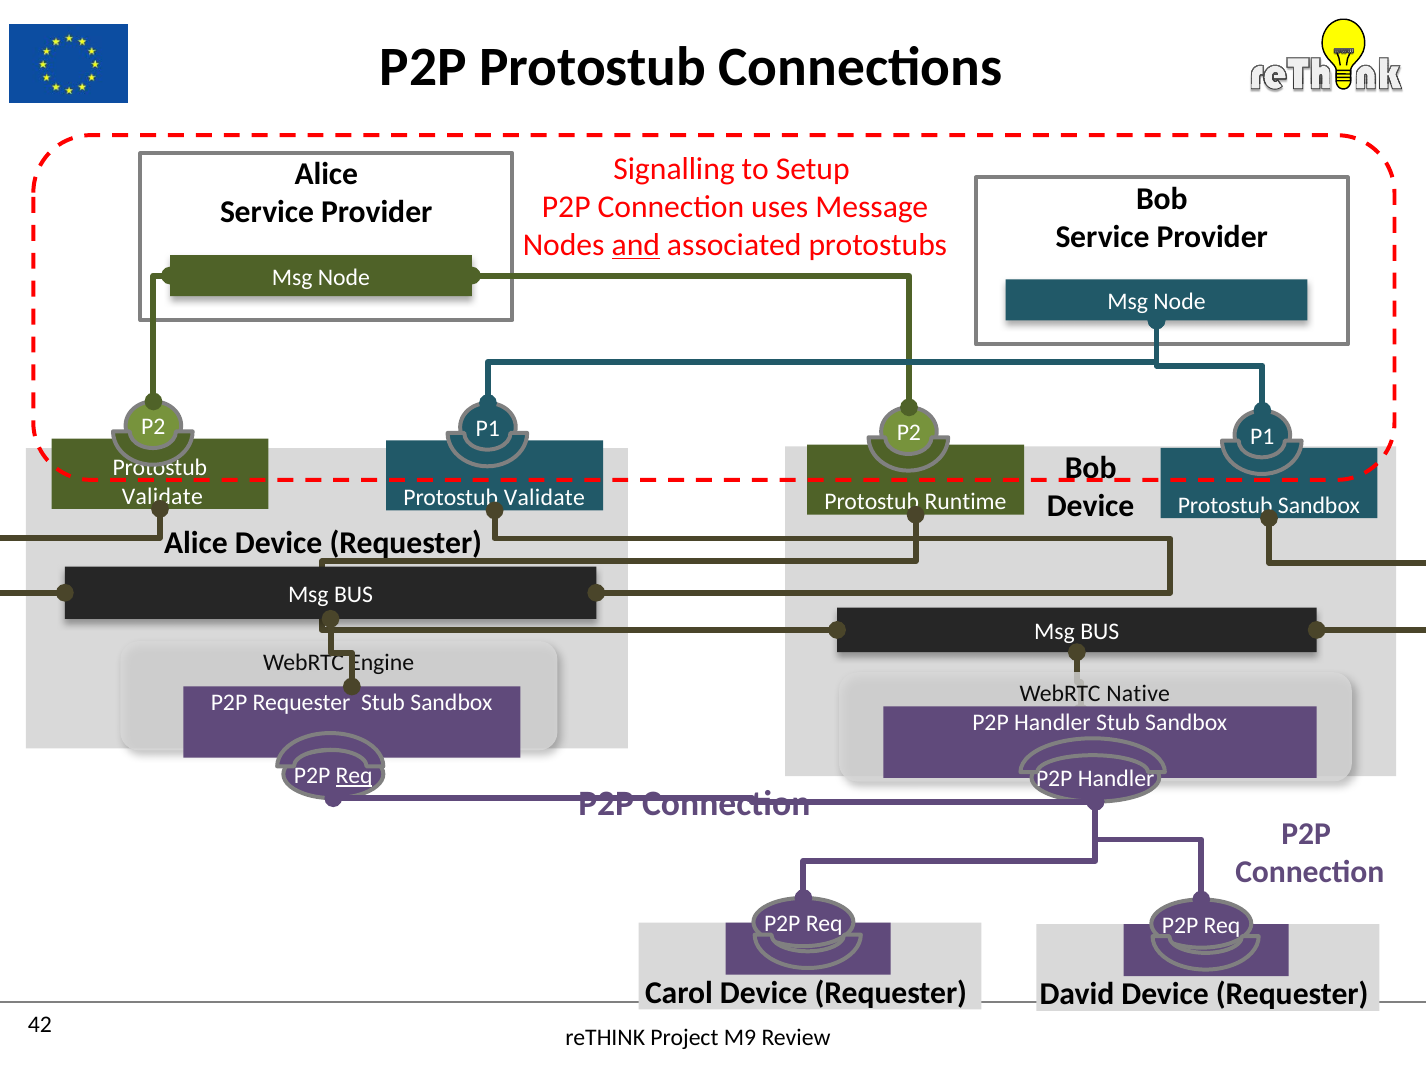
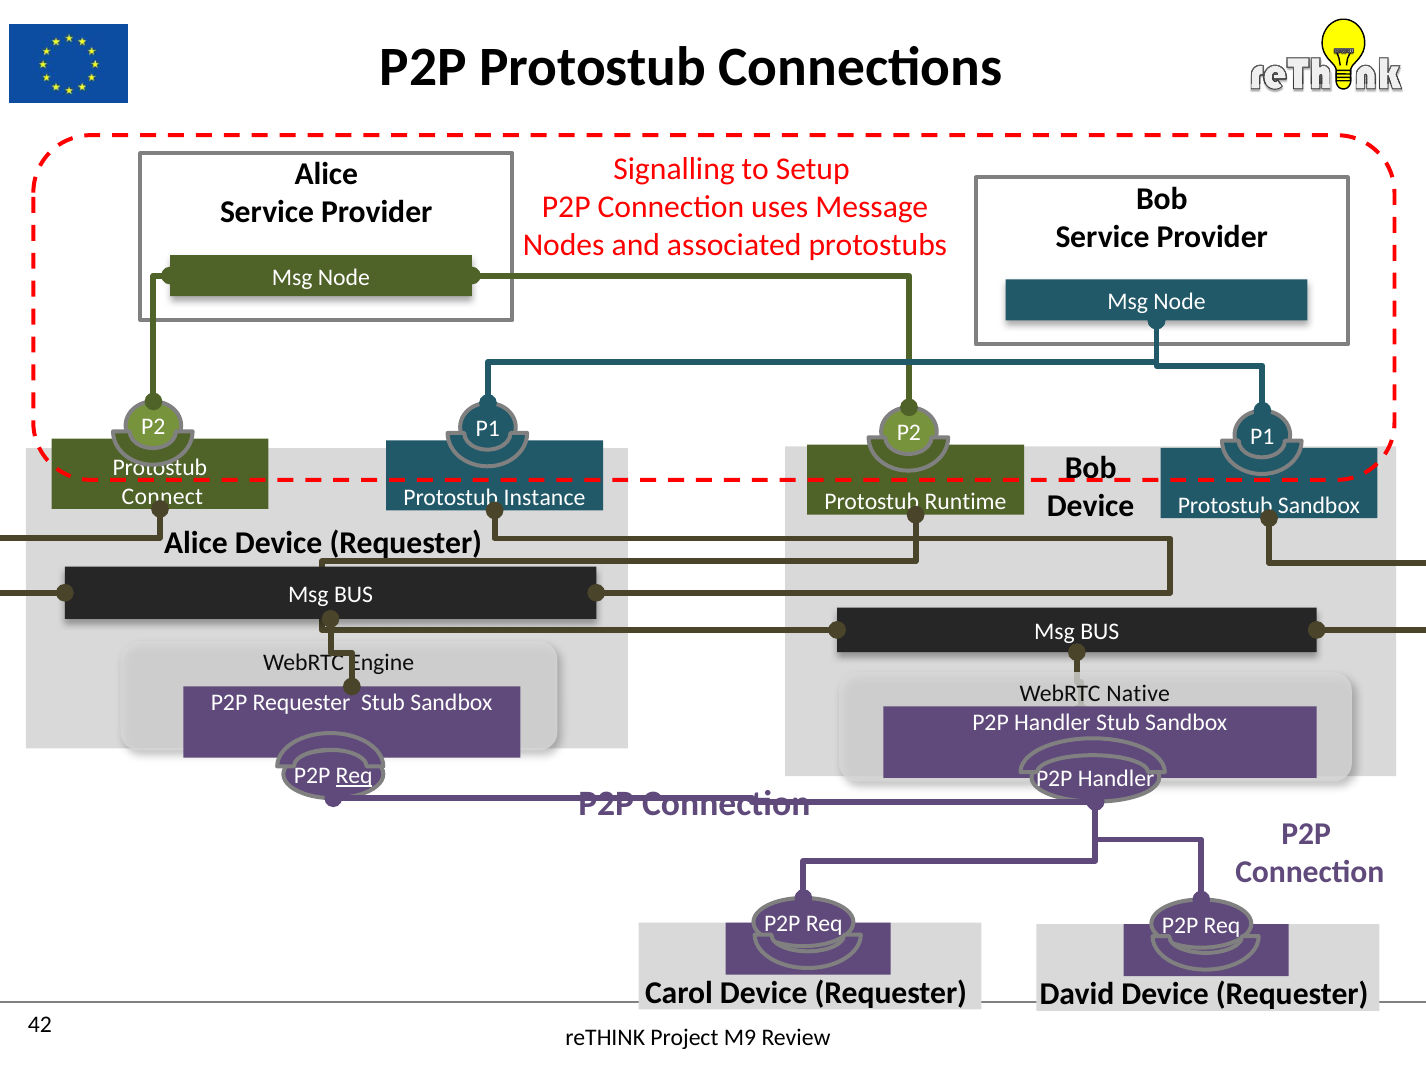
and underline: present -> none (636, 245)
Validate: Validate -> Connect (162, 496)
Validate: Validate -> Instance (544, 498)
